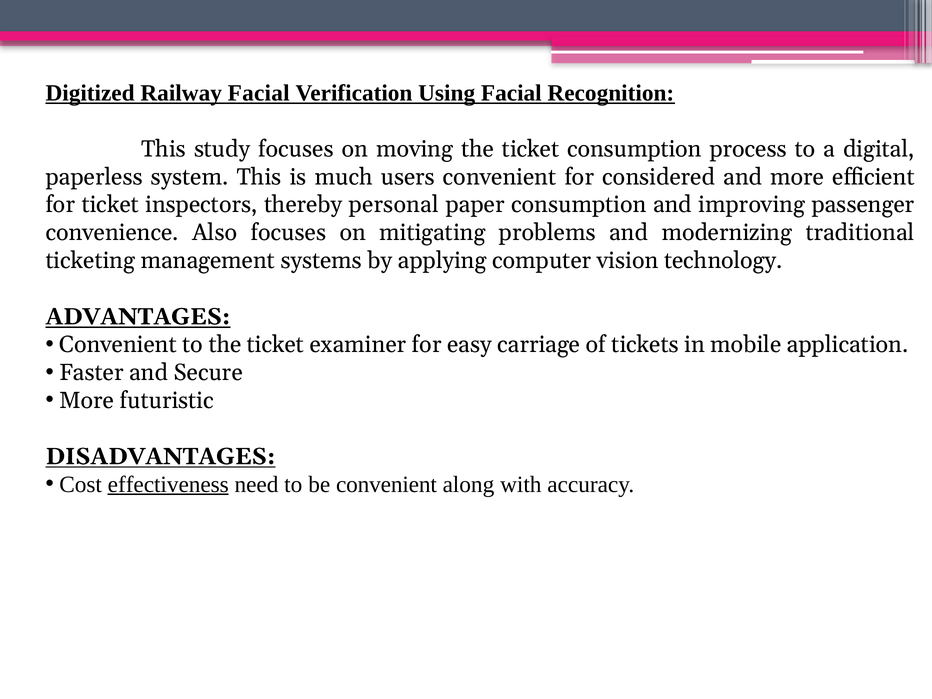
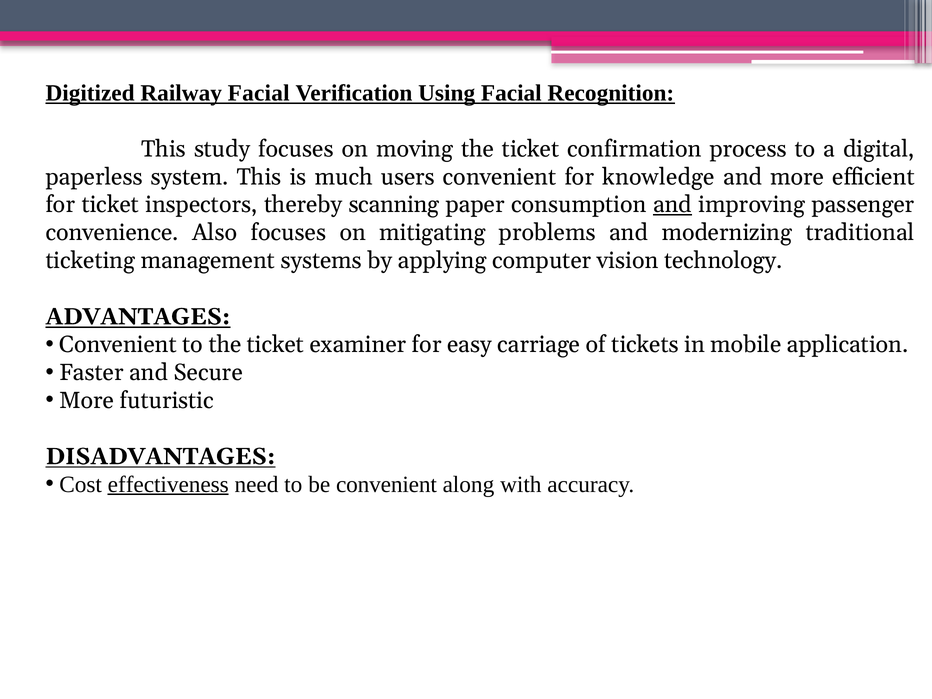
ticket consumption: consumption -> confirmation (634, 149)
considered: considered -> knowledge (659, 177)
personal: personal -> scanning (394, 205)
and underline: none -> present (672, 205)
